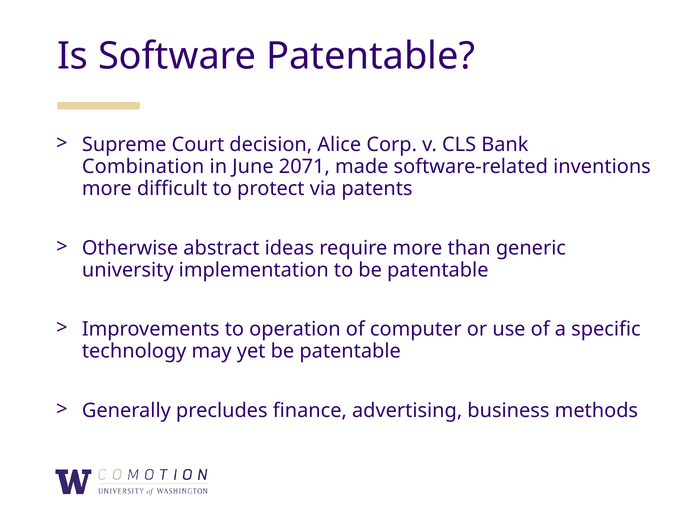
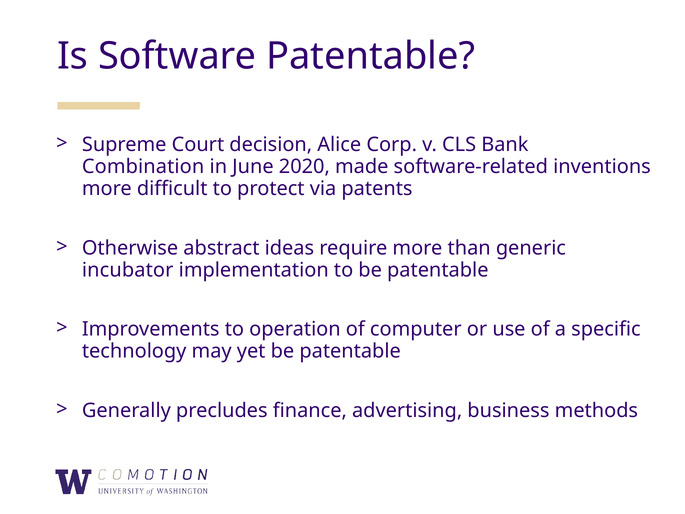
2071: 2071 -> 2020 (304, 167)
university: university -> incubator (128, 270)
